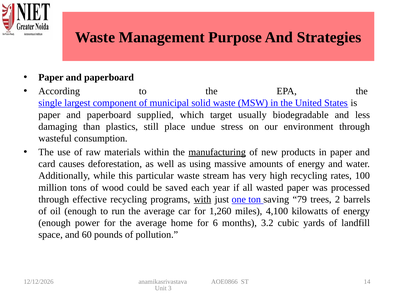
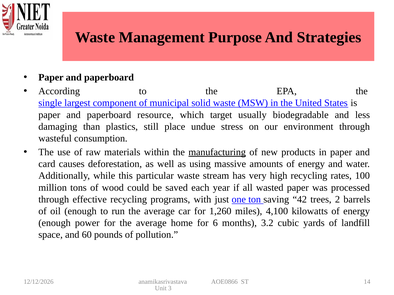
supplied: supplied -> resource (155, 115)
with underline: present -> none (202, 200)
79: 79 -> 42 (300, 200)
